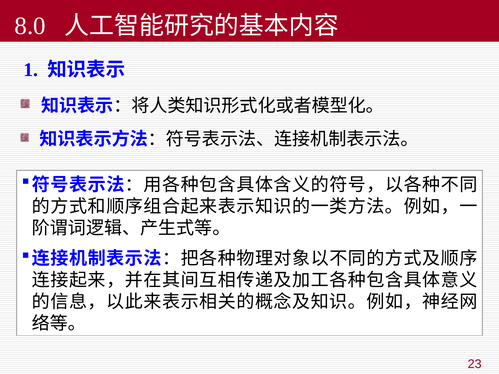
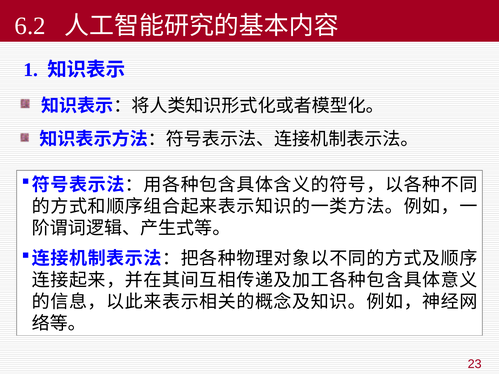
8.0: 8.0 -> 6.2 (30, 26)
